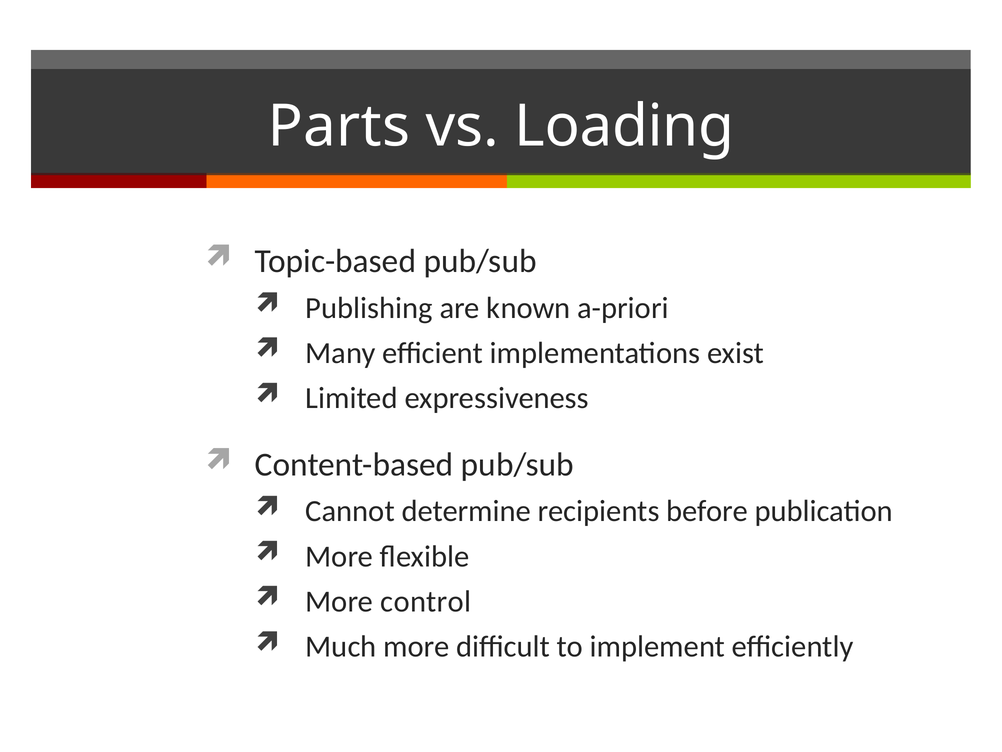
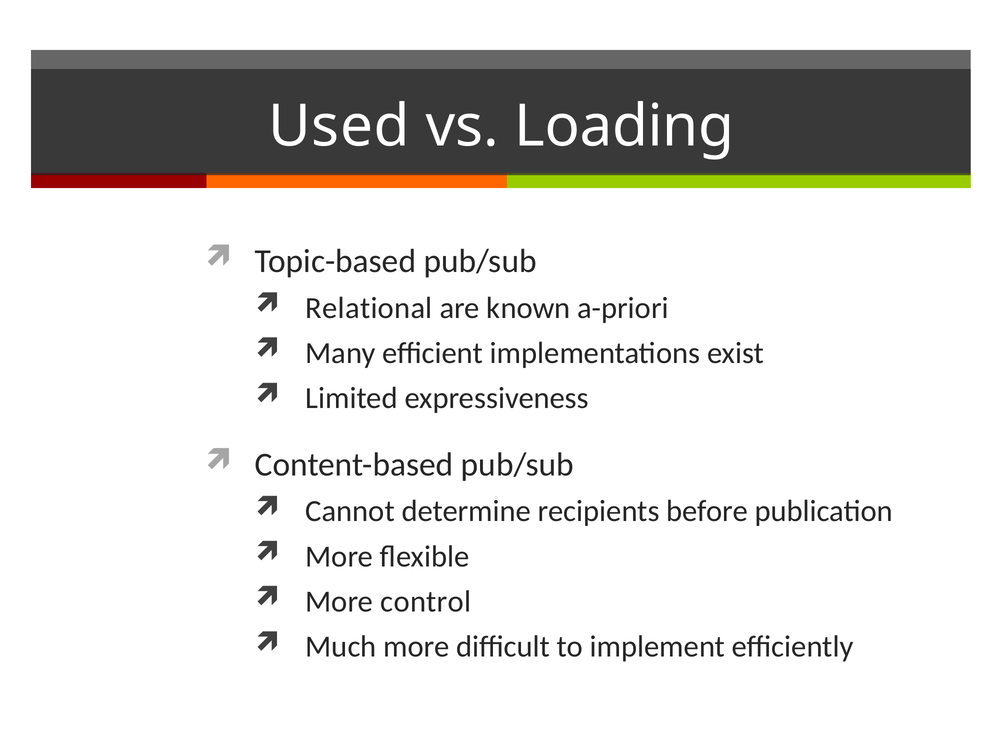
Parts: Parts -> Used (339, 126)
Publishing: Publishing -> Relational (369, 308)
